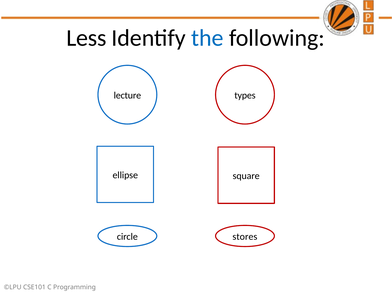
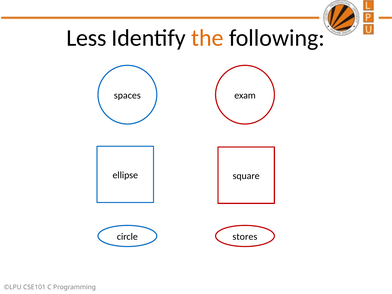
the colour: blue -> orange (207, 38)
lecture: lecture -> spaces (127, 95)
types: types -> exam (245, 95)
